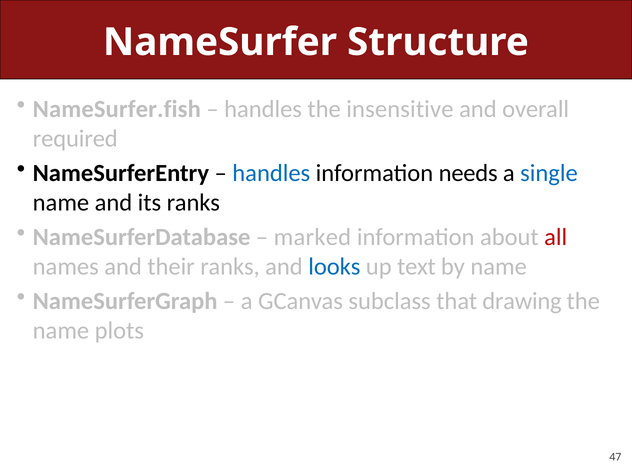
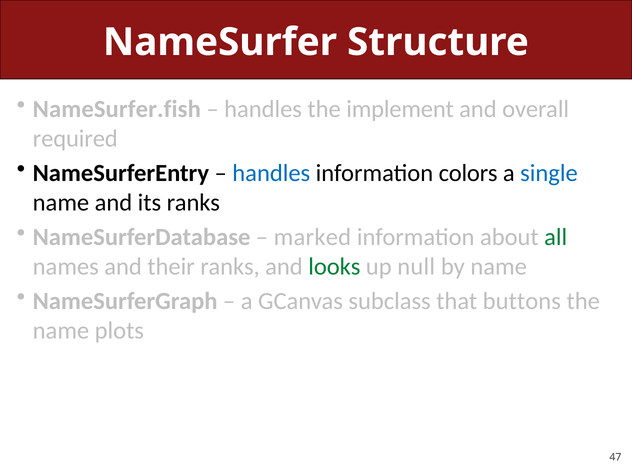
insensitive: insensitive -> implement (400, 109)
needs: needs -> colors (468, 173)
all colour: red -> green (556, 237)
looks colour: blue -> green (334, 267)
text: text -> null (416, 267)
drawing: drawing -> buttons (522, 301)
